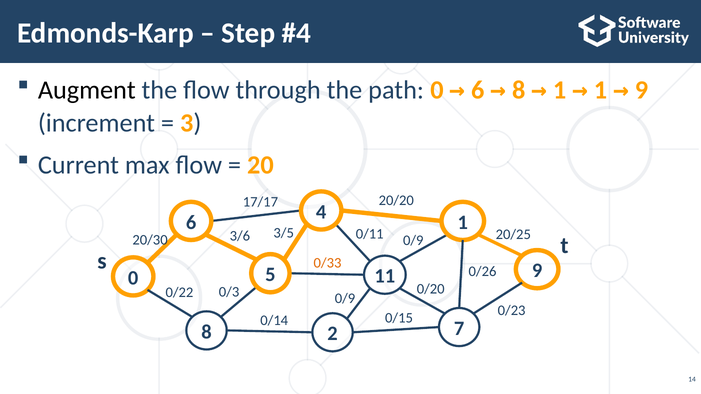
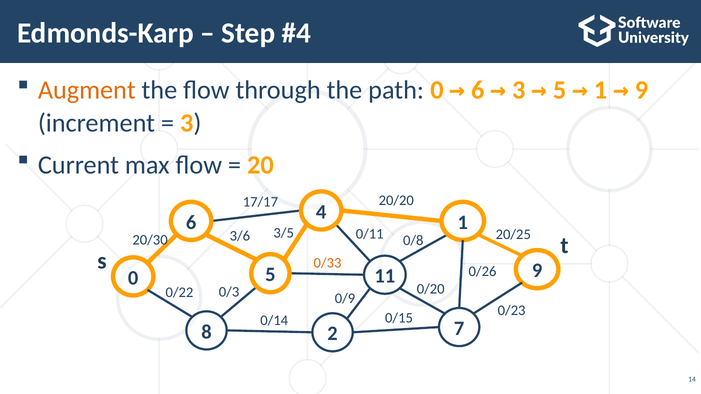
Augment colour: black -> orange (87, 90)
8: 8 -> 3 (519, 90)
1: 1 -> 5 (560, 90)
0/9: 0/9 -> 0/8 (413, 241)
